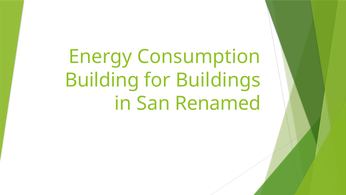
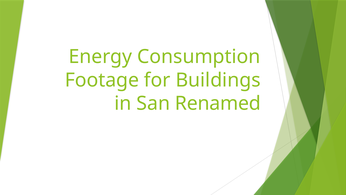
Building: Building -> Footage (102, 80)
